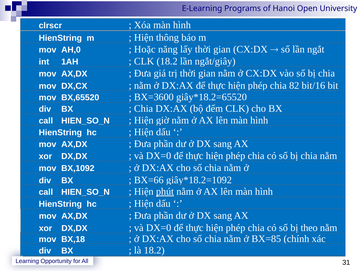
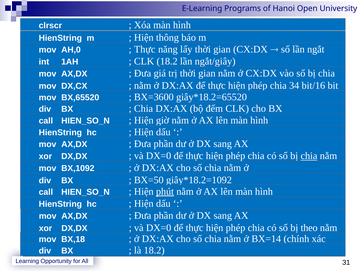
Hoặc: Hoặc -> Thực (145, 49)
82: 82 -> 34 (294, 85)
chia underline: none -> present (309, 156)
BX=66: BX=66 -> BX=50 (149, 180)
BX=85: BX=85 -> BX=14 (266, 239)
